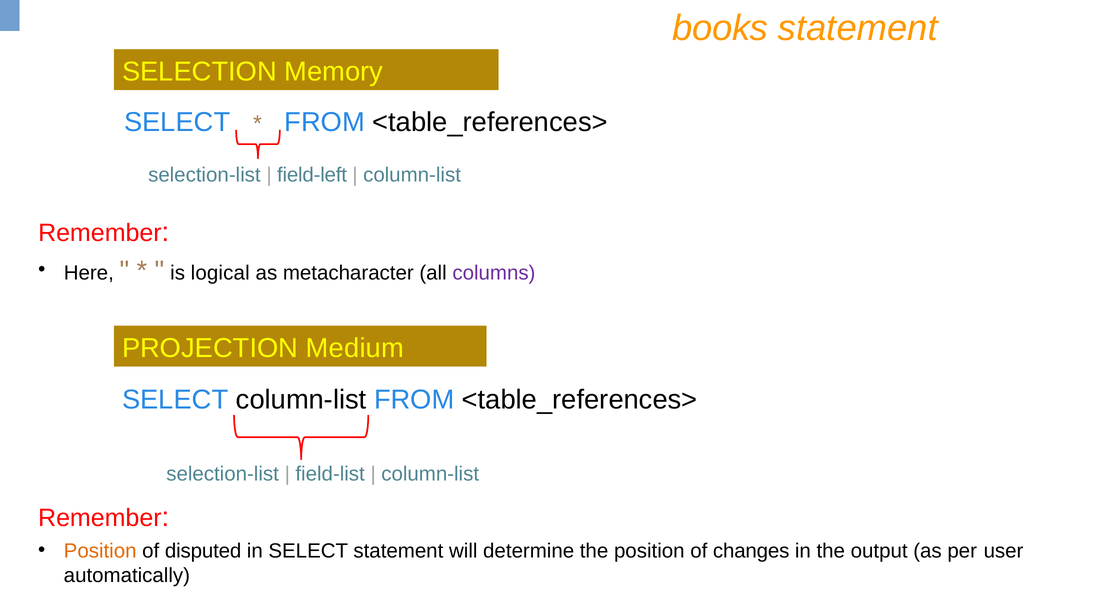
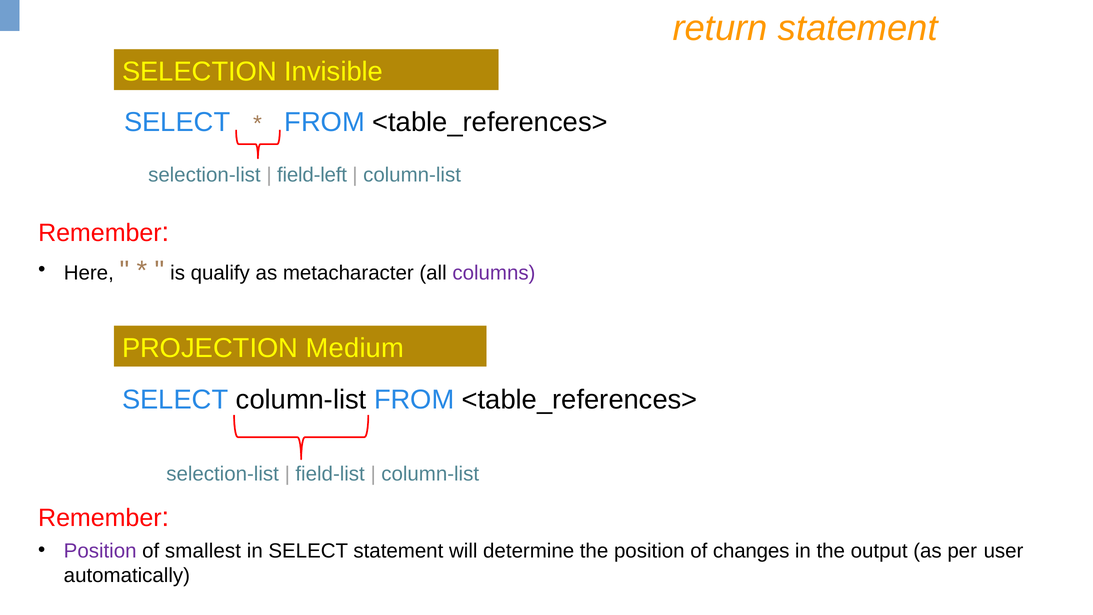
books: books -> return (720, 28)
Memory: Memory -> Invisible (334, 72)
logical: logical -> qualify (220, 273)
Position colour: orange -> purple (100, 551)
disputed: disputed -> smallest (203, 551)
